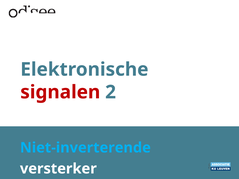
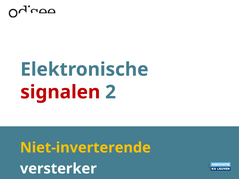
Niet-inverterende colour: light blue -> yellow (85, 148)
